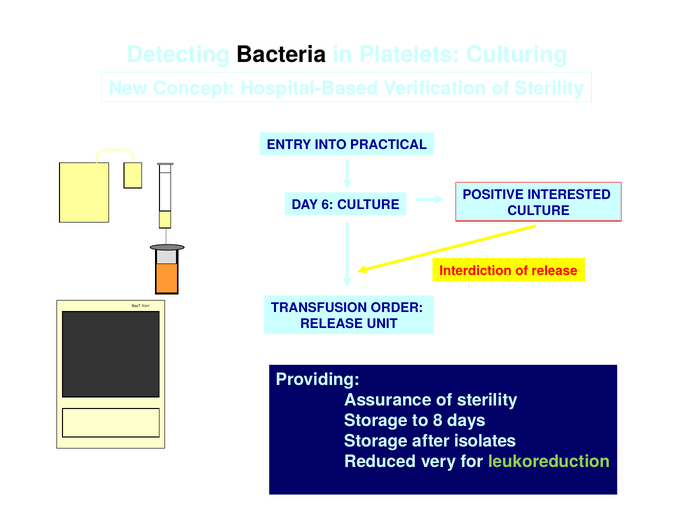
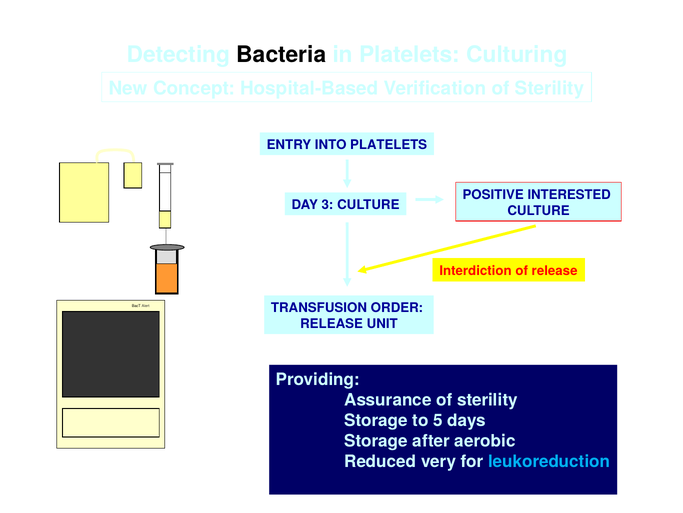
INTO PRACTICAL: PRACTICAL -> PLATELETS (389, 144)
6: 6 -> 3 (328, 204)
8: 8 -> 5 (438, 420)
isolates: isolates -> aerobic (485, 441)
leukoreduction colour: light green -> light blue (549, 461)
